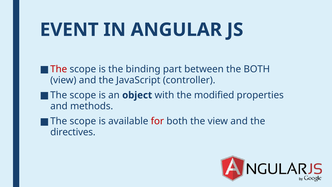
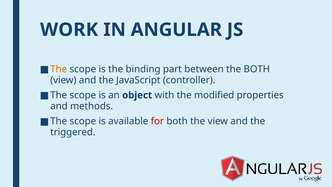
EVENT: EVENT -> WORK (69, 30)
The colour: red -> orange (59, 69)
directives: directives -> triggered (73, 132)
